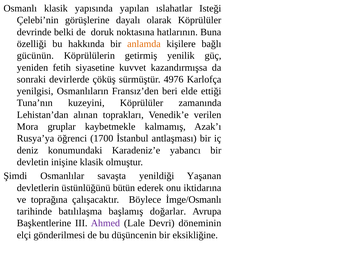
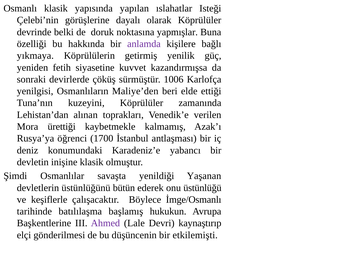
hatlarının: hatlarının -> yapmışlar (177, 32)
anlamda colour: orange -> purple (144, 44)
gücünün: gücünün -> yıkmaya (35, 56)
4976: 4976 -> 1006 (174, 79)
Fransız’den: Fransız’den -> Maliye’den (135, 91)
gruplar: gruplar -> ürettiği (62, 127)
iktidarına: iktidarına -> üstünlüğü (202, 188)
toprağına: toprağına -> keşiflerle (49, 200)
doğarlar: doğarlar -> hukukun (168, 212)
döneminin: döneminin -> kaynaştırıp (200, 223)
eksikliğine: eksikliğine -> etkilemişti (195, 235)
